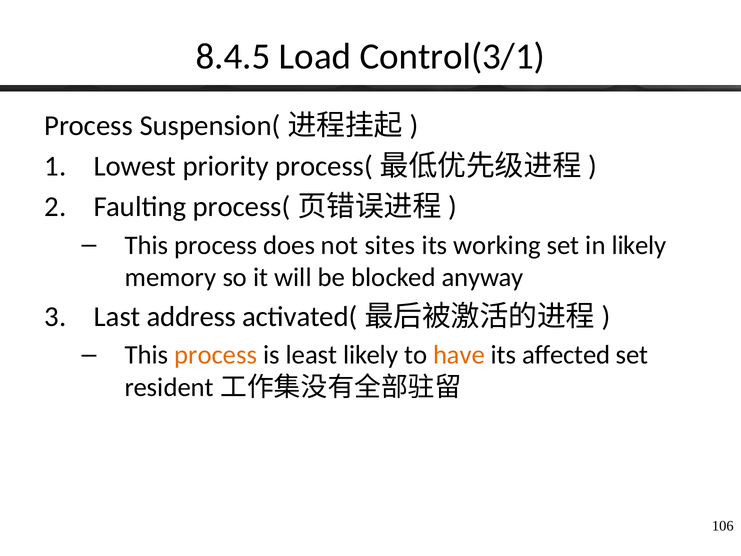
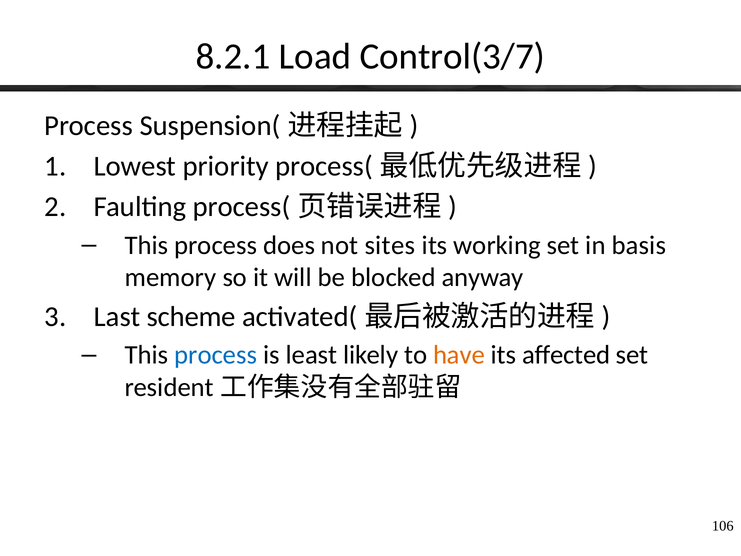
8.4.5: 8.4.5 -> 8.2.1 (233, 56)
Control(3/1: Control(3/1 -> Control(3/7 (452, 56)
in likely: likely -> basis (639, 245)
address: address -> scheme (191, 316)
process colour: orange -> blue (216, 355)
